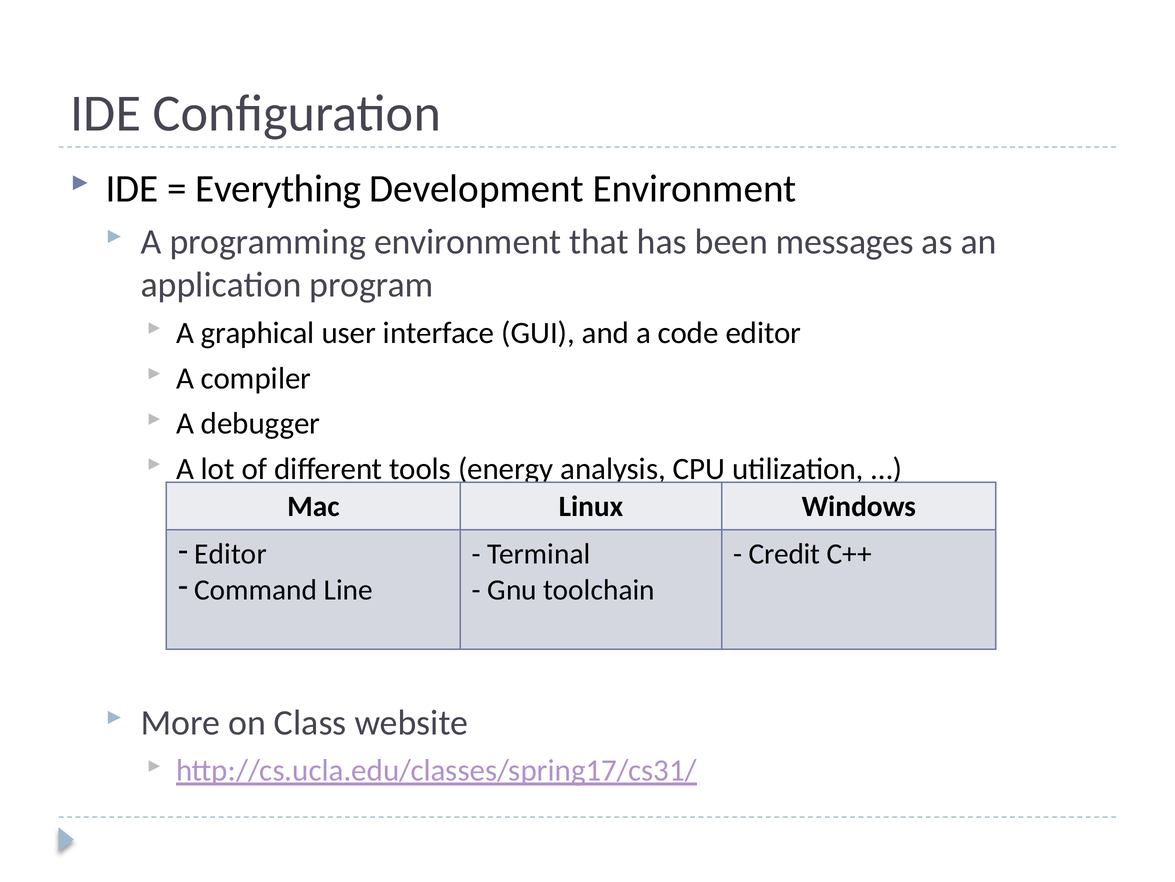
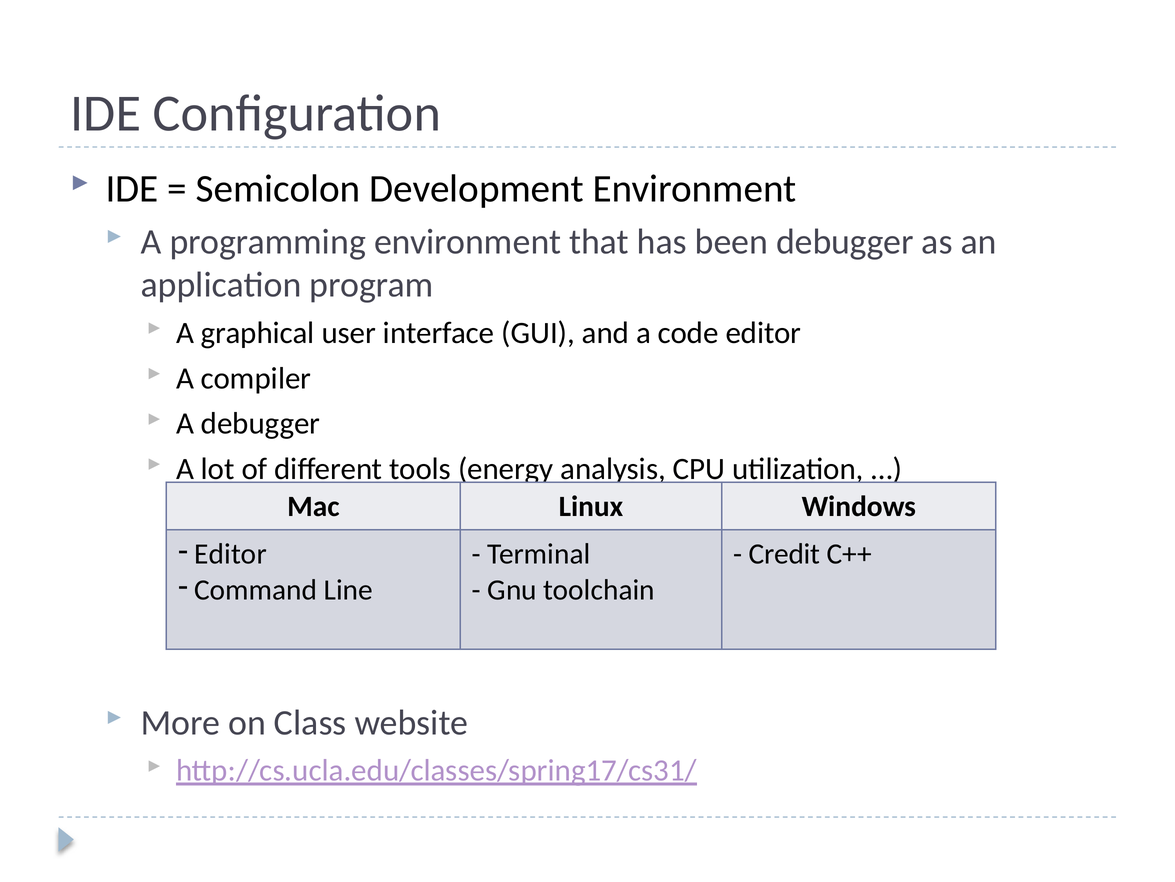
Everything: Everything -> Semicolon (278, 189)
been messages: messages -> debugger (845, 242)
